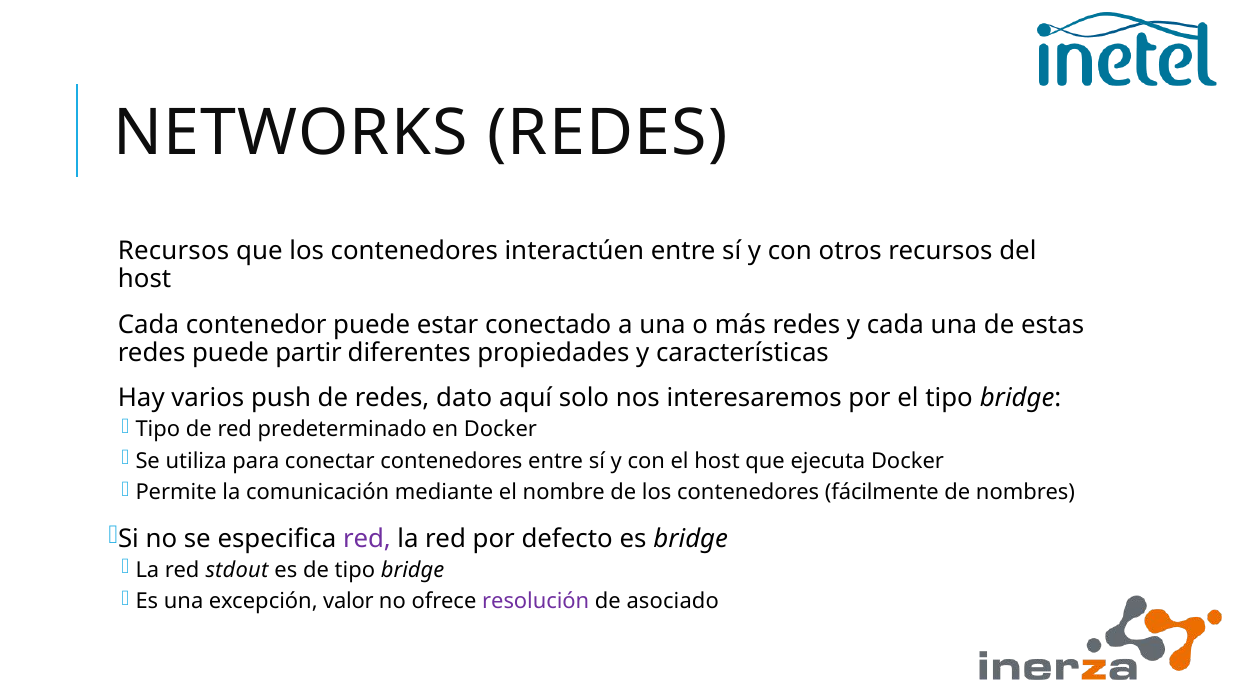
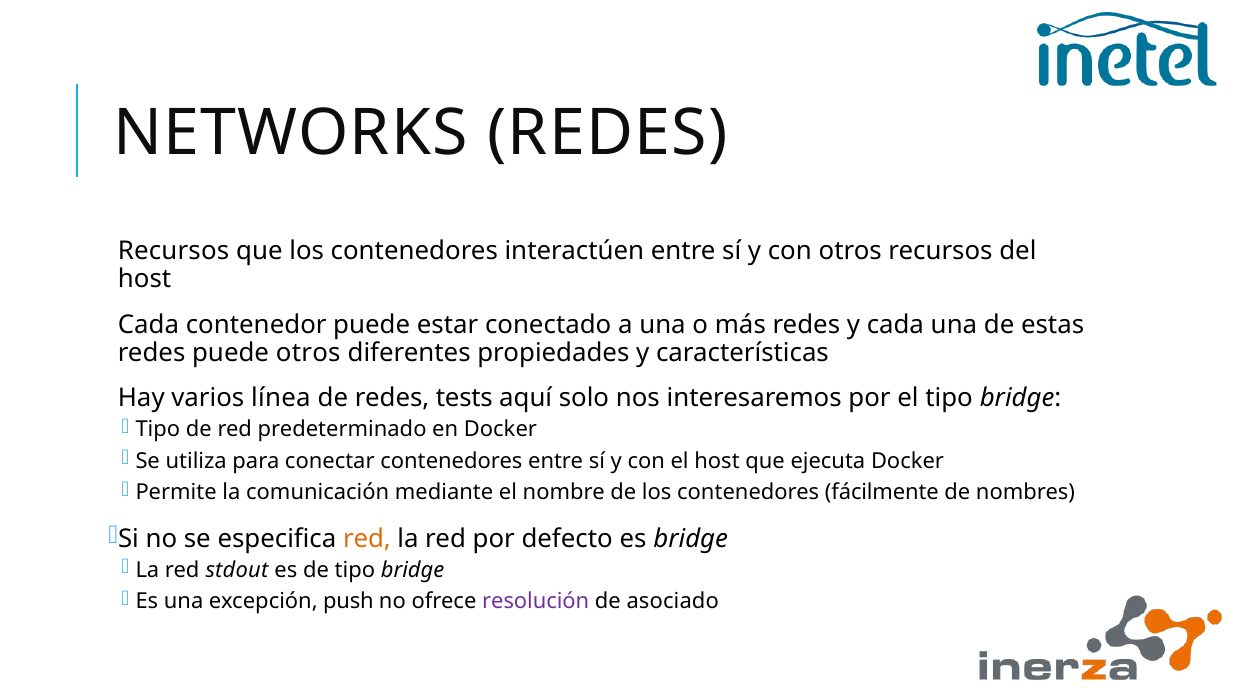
puede partir: partir -> otros (308, 352)
push: push -> línea (281, 398)
dato: dato -> tests (464, 398)
red colour: purple -> orange (367, 538)
valor: valor -> push (348, 601)
